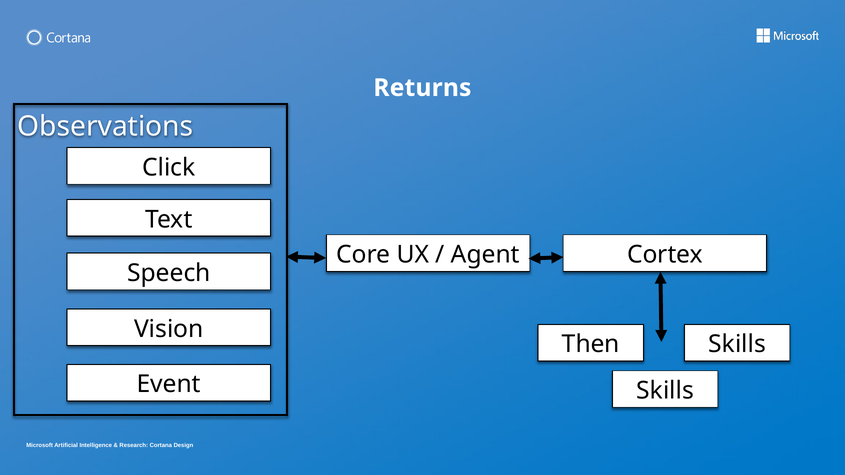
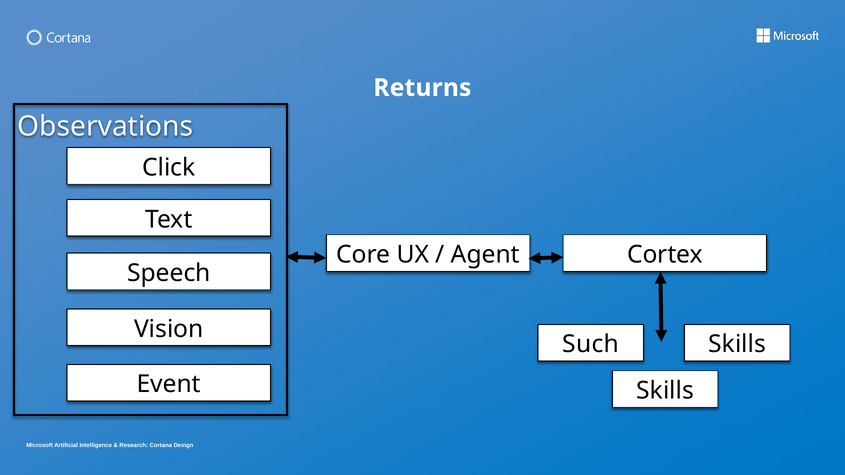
Then: Then -> Such (591, 345)
